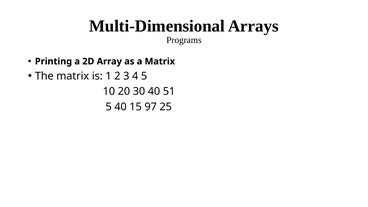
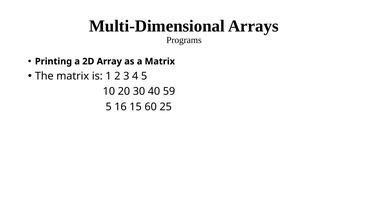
51: 51 -> 59 (169, 91)
5 40: 40 -> 16 (121, 107)
97: 97 -> 60 (151, 107)
